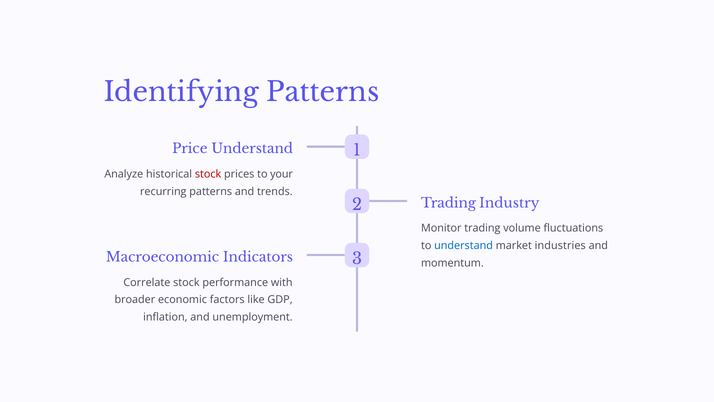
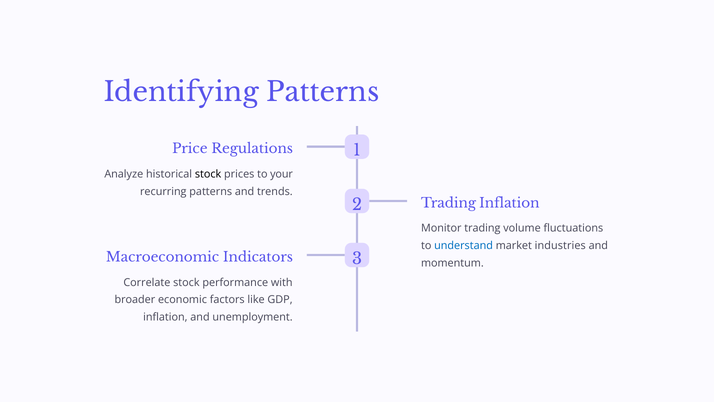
Price Understand: Understand -> Regulations (252, 149)
stock colour: red -> black (208, 174)
Trading Industry: Industry -> Inflation (509, 203)
